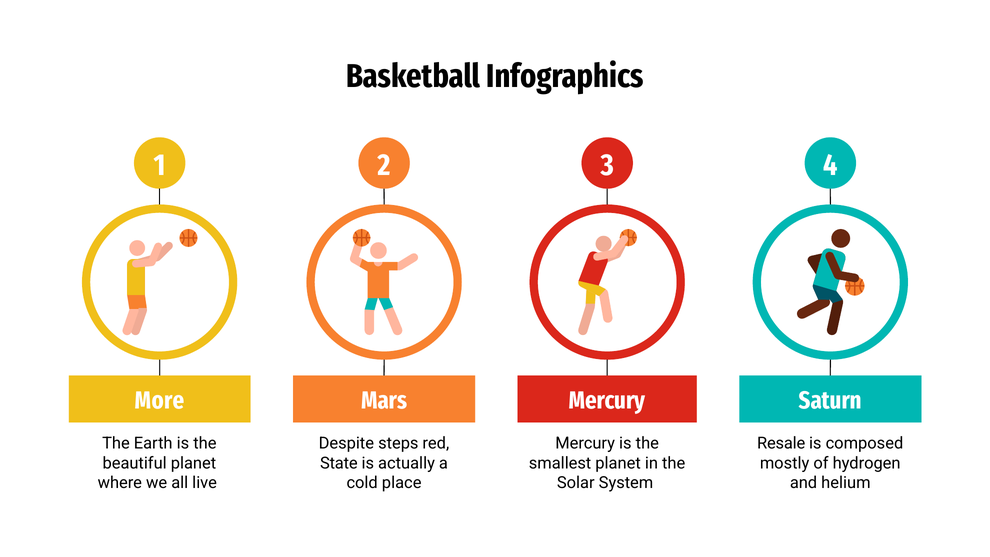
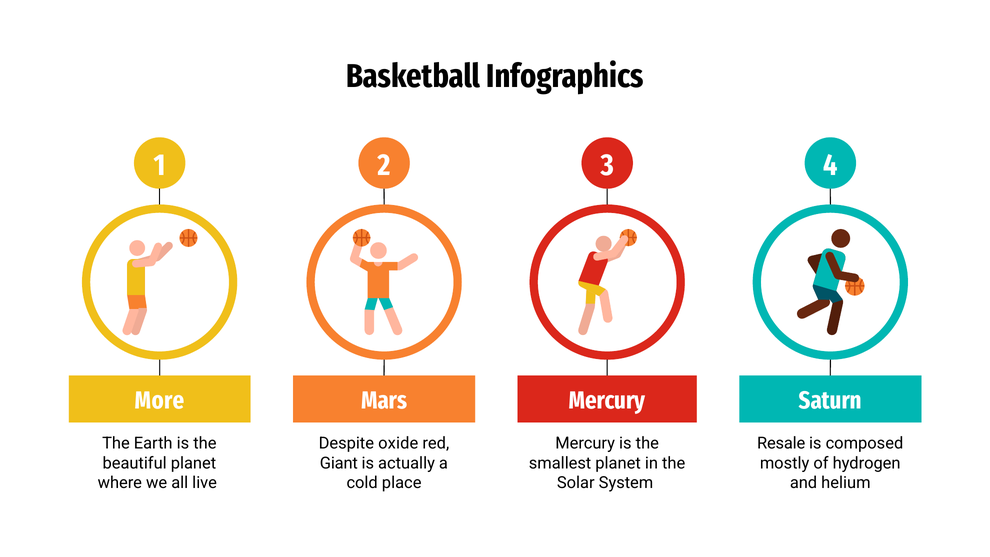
steps: steps -> oxide (398, 443)
State: State -> Giant (339, 463)
